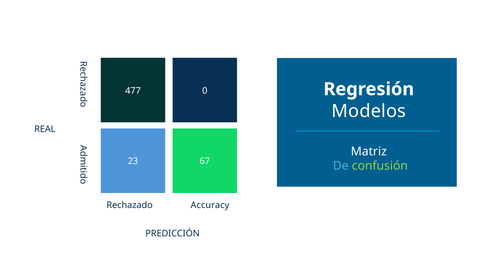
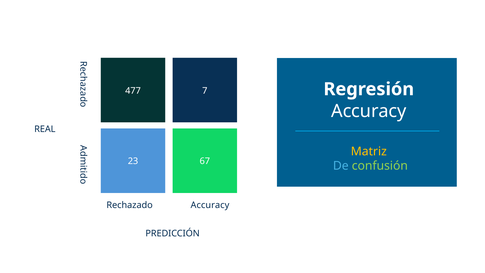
0: 0 -> 7 (205, 91)
Modelos: Modelos -> Accuracy (369, 111)
Matriz colour: white -> yellow (369, 151)
